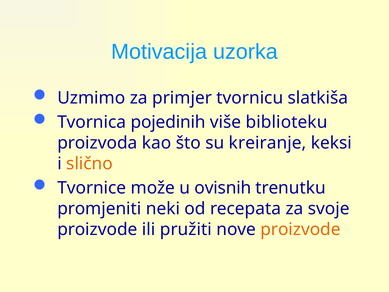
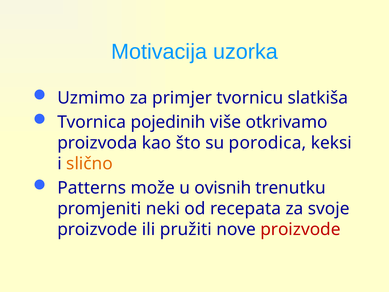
biblioteku: biblioteku -> otkrivamo (287, 122)
kreiranje: kreiranje -> porodica (267, 143)
Tvornice: Tvornice -> Patterns (92, 188)
proizvode colour: orange -> red (300, 229)
